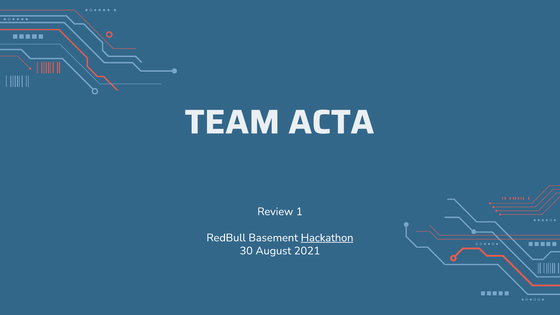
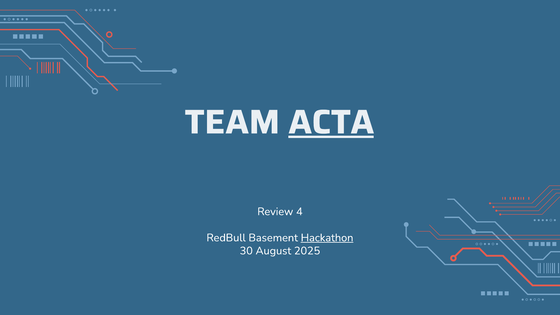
ACTA underline: none -> present (331, 122)
1: 1 -> 4 (299, 212)
2021: 2021 -> 2025 (307, 251)
